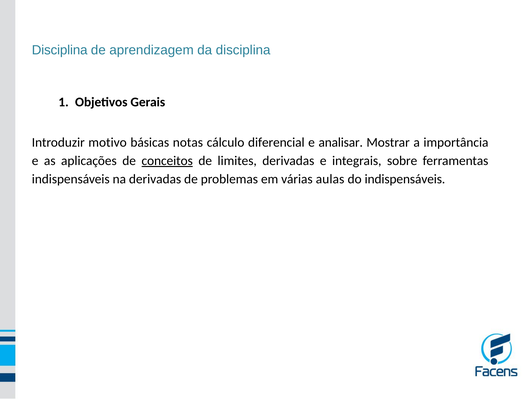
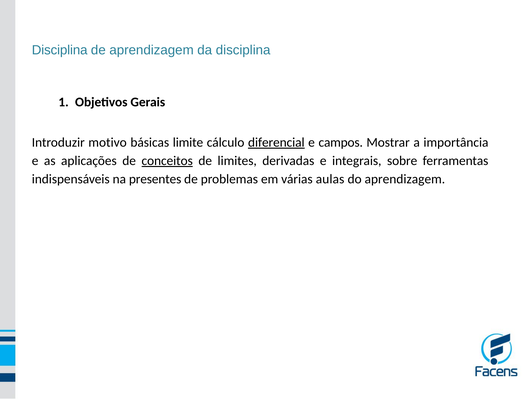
notas: notas -> limite (188, 142)
diferencial underline: none -> present (276, 142)
analisar: analisar -> campos (341, 142)
na derivadas: derivadas -> presentes (155, 179)
do indispensáveis: indispensáveis -> aprendizagem (405, 179)
